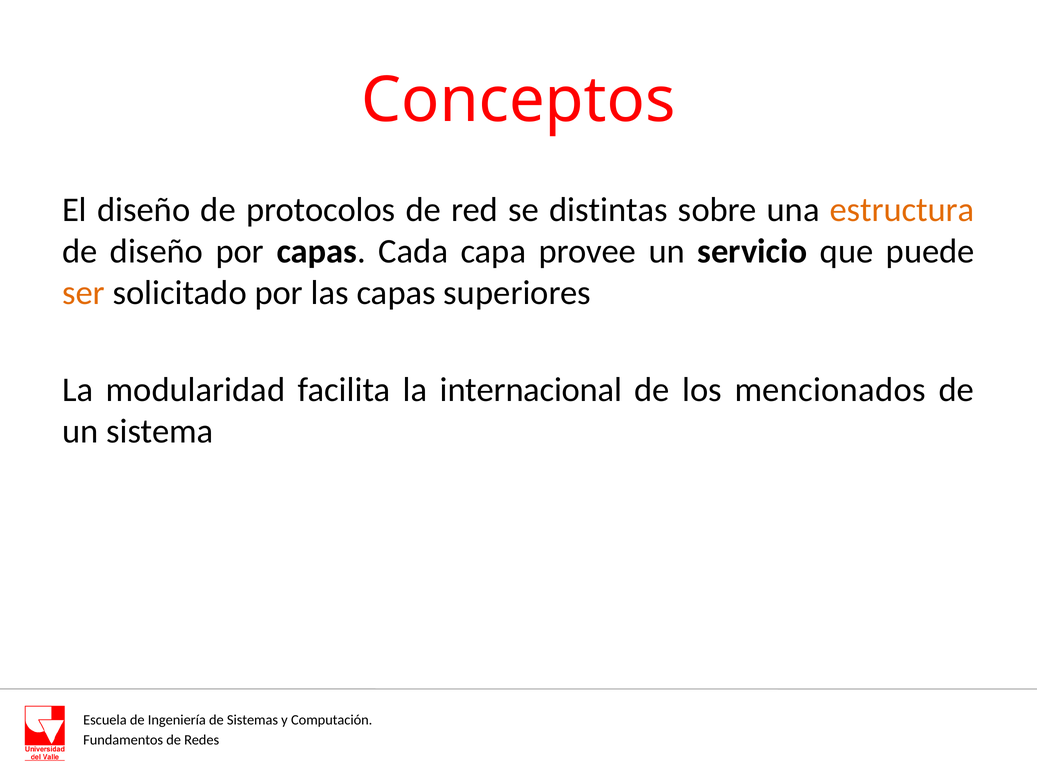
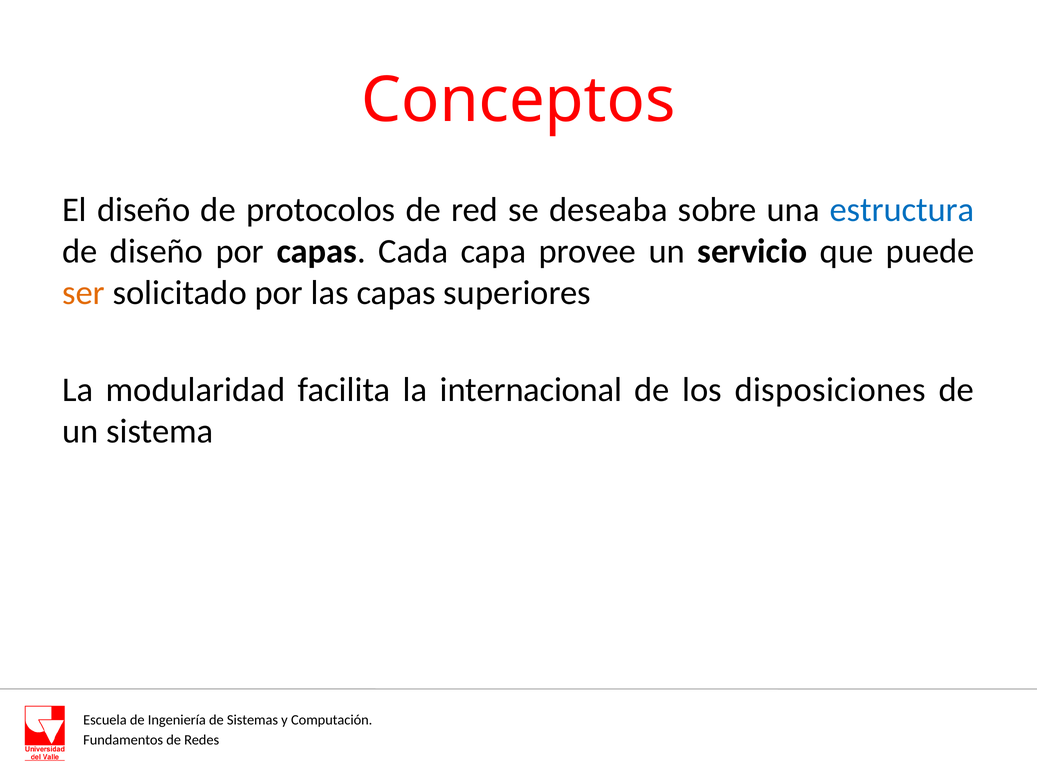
distintas: distintas -> deseaba (608, 210)
estructura colour: orange -> blue (902, 210)
mencionados: mencionados -> disposiciones (830, 390)
